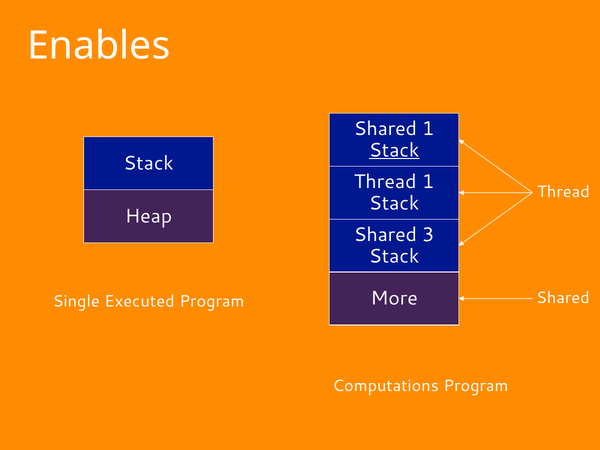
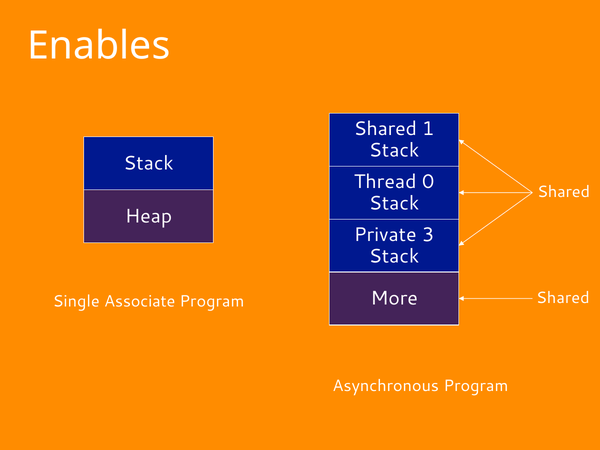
Stack underline: present -> none (394, 150)
Thread 1: 1 -> 0 (428, 182)
Thread: Thread -> Shared (564, 192)
Shared: Shared -> Private (385, 235)
Executed: Executed -> Associate (140, 301)
Computations: Computations -> Asynchronous (386, 386)
